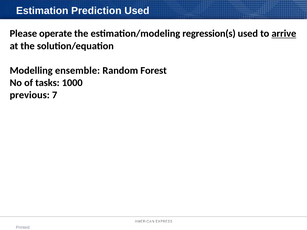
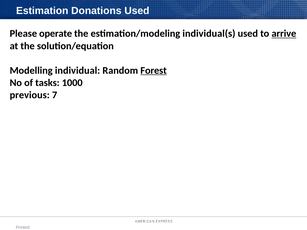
Prediction: Prediction -> Donations (96, 11)
regression(s: regression(s -> individual(s (209, 34)
ensemble: ensemble -> individual (78, 70)
Forest underline: none -> present (154, 70)
